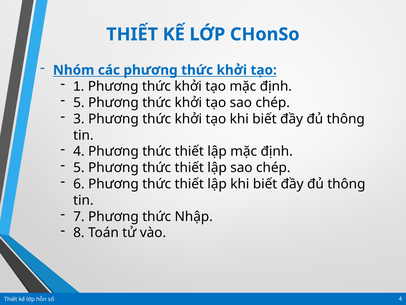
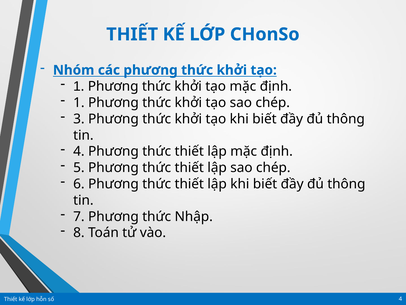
5: 5 -> 1 (79, 102)
